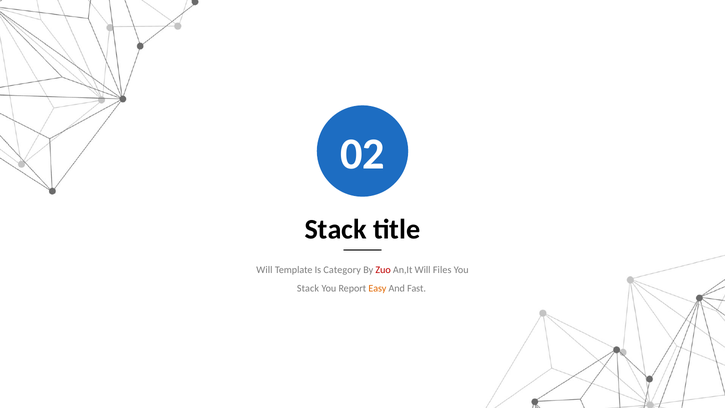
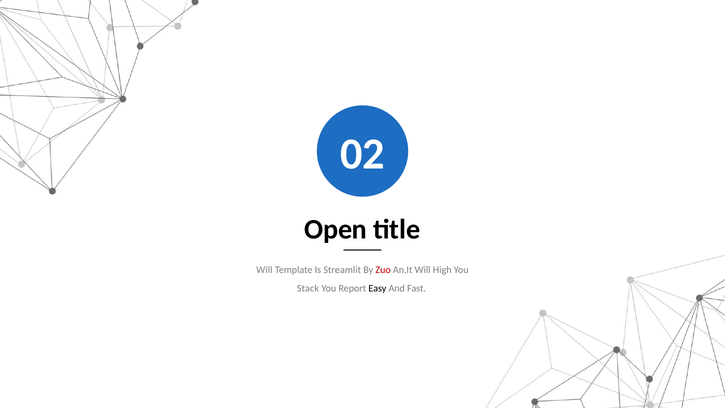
Stack: Stack -> Open (336, 229)
Category: Category -> Streamlit (342, 270)
Files: Files -> High (442, 270)
Easy colour: orange -> black (377, 288)
